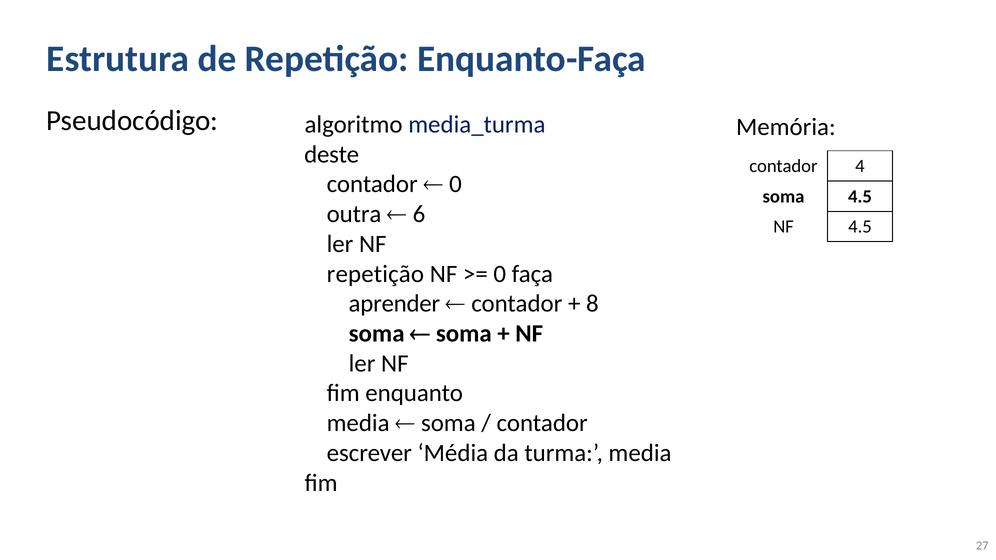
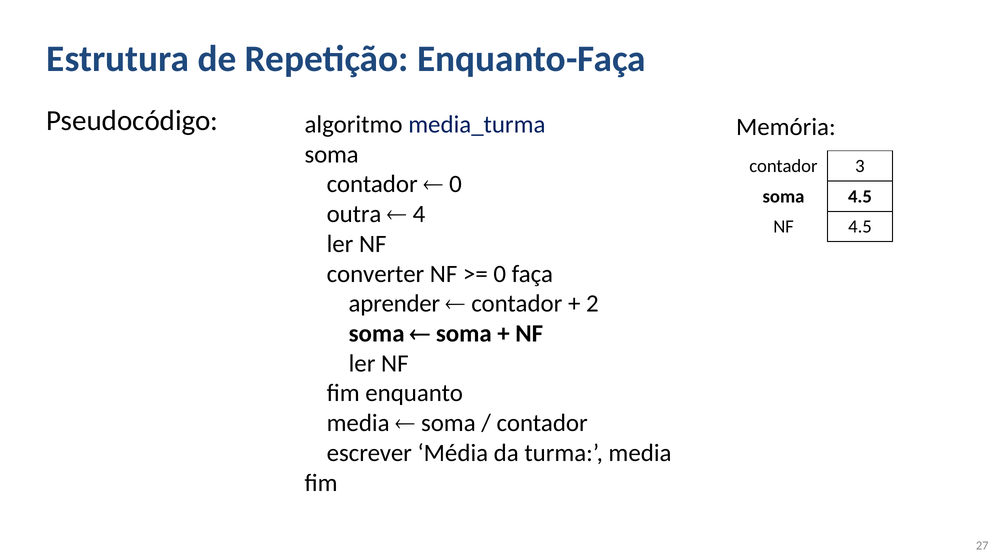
deste: deste -> soma (332, 154)
4: 4 -> 3 (860, 166)
6: 6 -> 4 (419, 214)
repetição: repetição -> converter (375, 274)
8: 8 -> 2 (592, 304)
